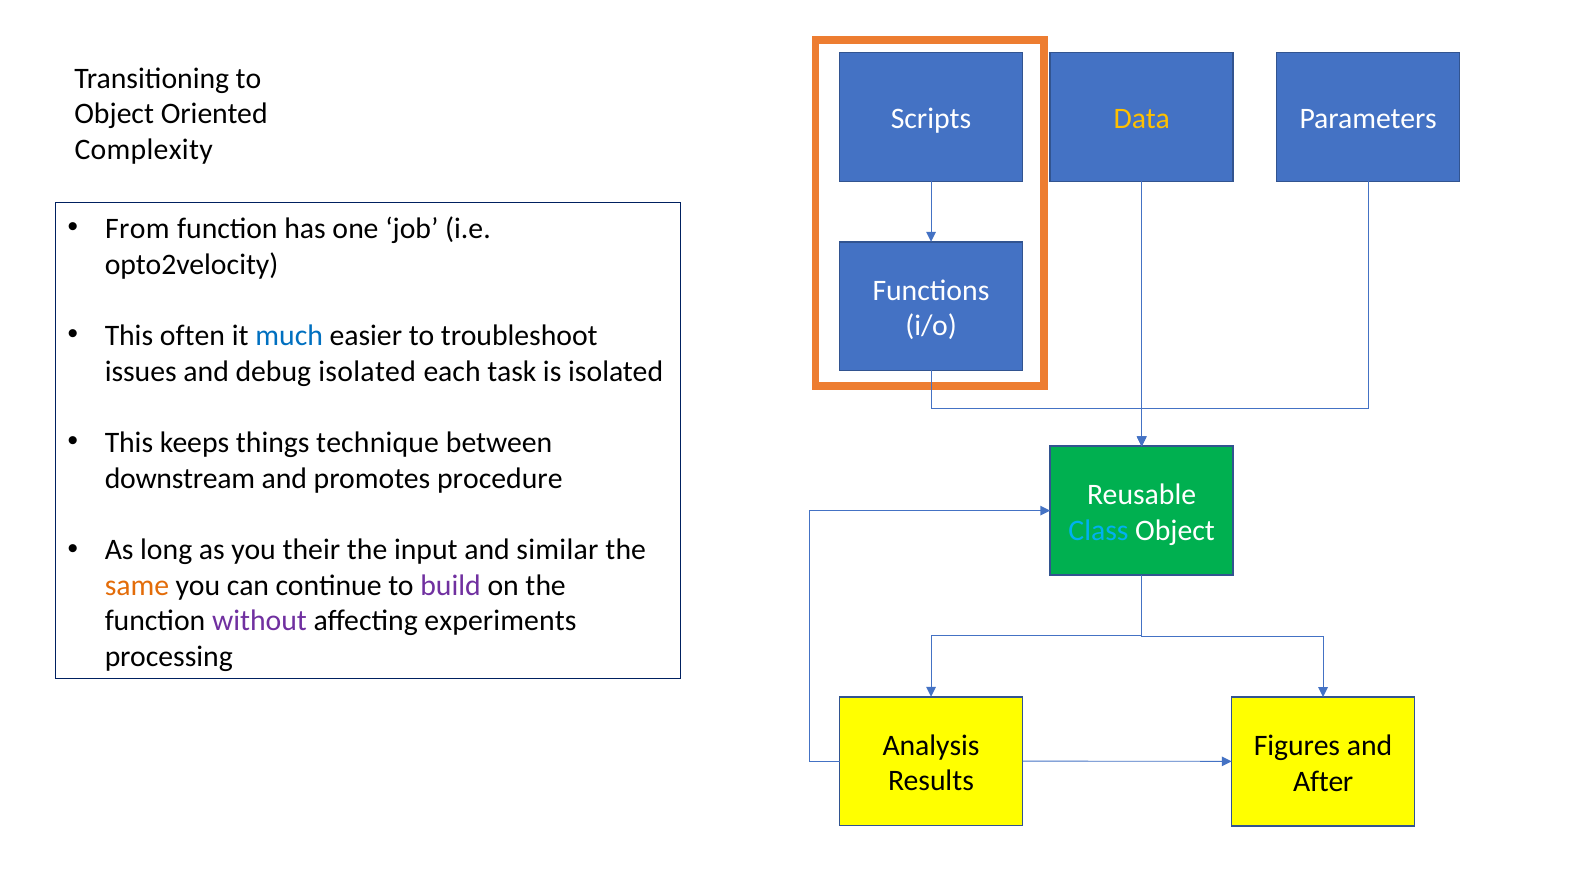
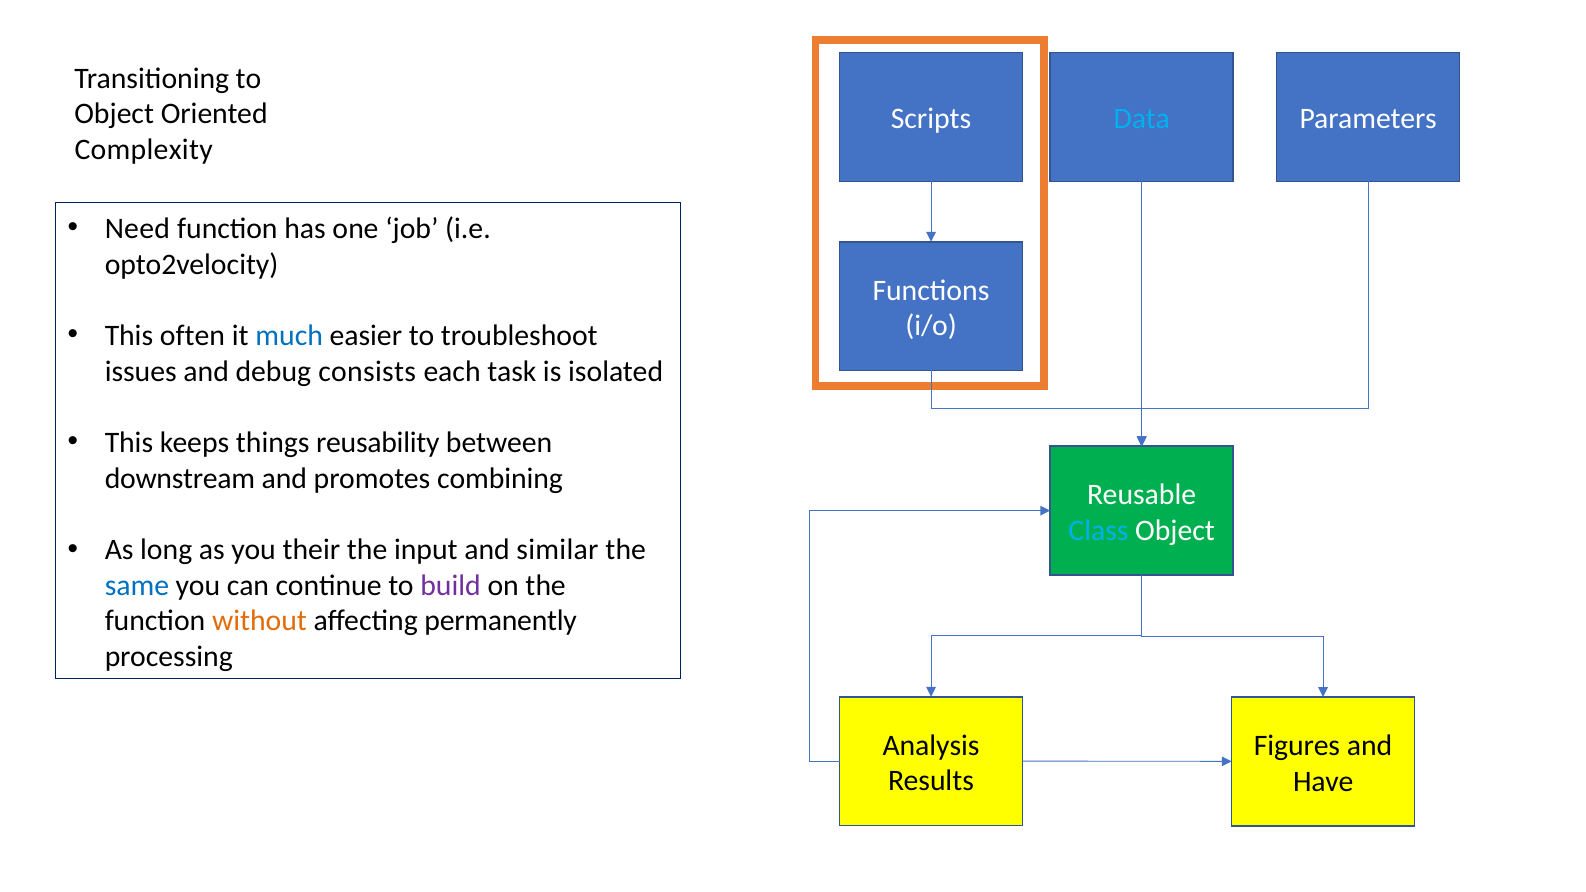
Data colour: yellow -> light blue (1142, 119)
From: From -> Need (137, 229)
debug isolated: isolated -> consists (367, 371)
technique: technique -> reusability (378, 443)
procedure: procedure -> combining (500, 478)
same colour: orange -> blue (137, 586)
without colour: purple -> orange (259, 621)
experiments: experiments -> permanently (501, 621)
After: After -> Have (1323, 781)
